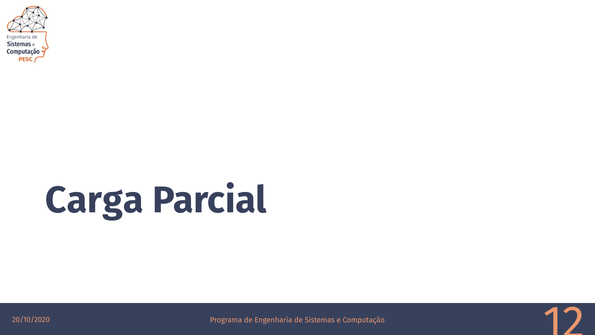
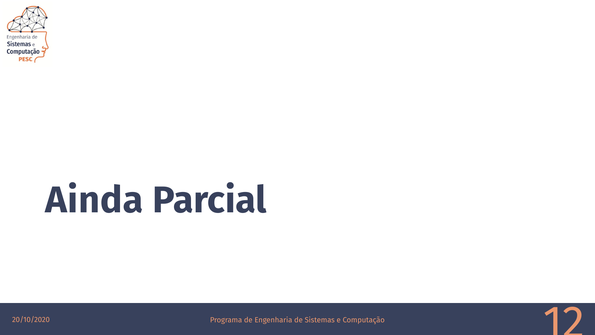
Carga: Carga -> Ainda (94, 200)
